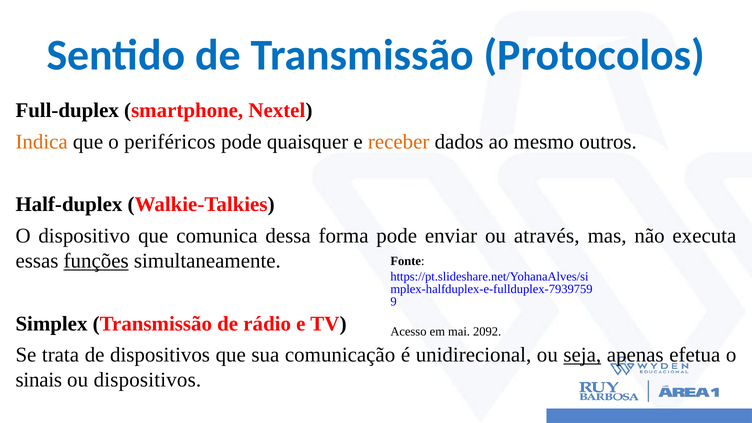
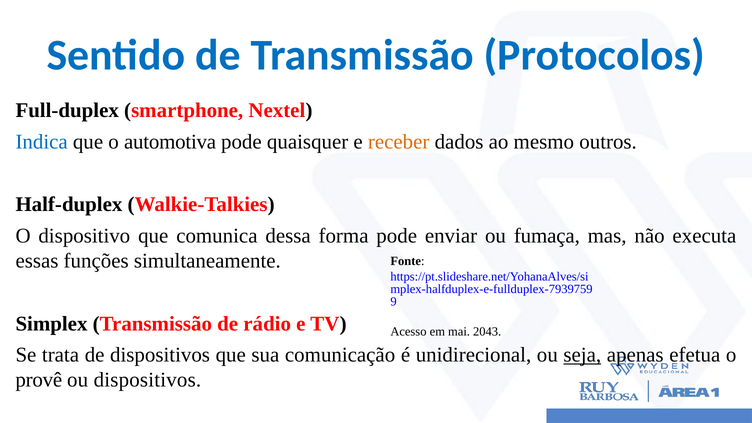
Indica colour: orange -> blue (42, 142)
periféricos: periféricos -> automotiva (170, 142)
através: através -> fumaça (547, 236)
funções underline: present -> none (96, 261)
2092: 2092 -> 2043 (487, 332)
sinais: sinais -> provê (39, 380)
